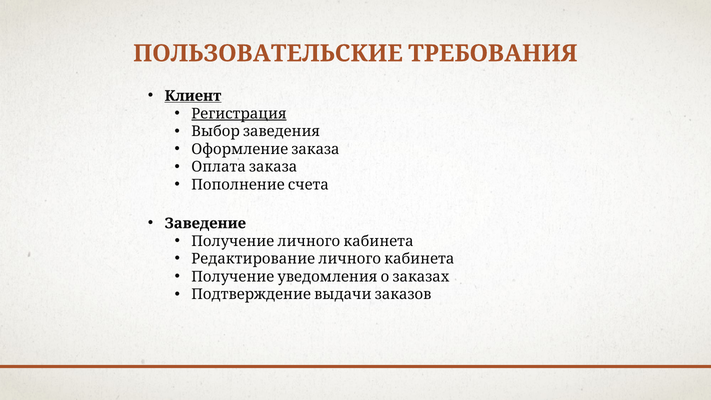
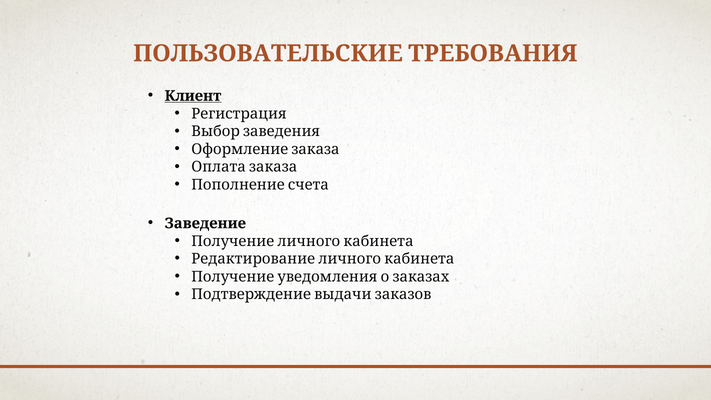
Регистрация underline: present -> none (239, 114)
